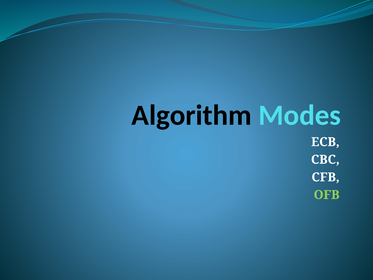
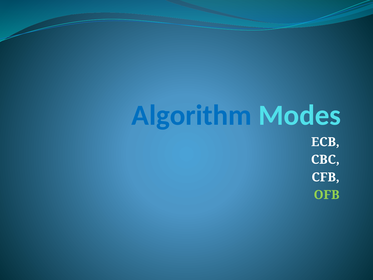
Algorithm colour: black -> blue (192, 115)
